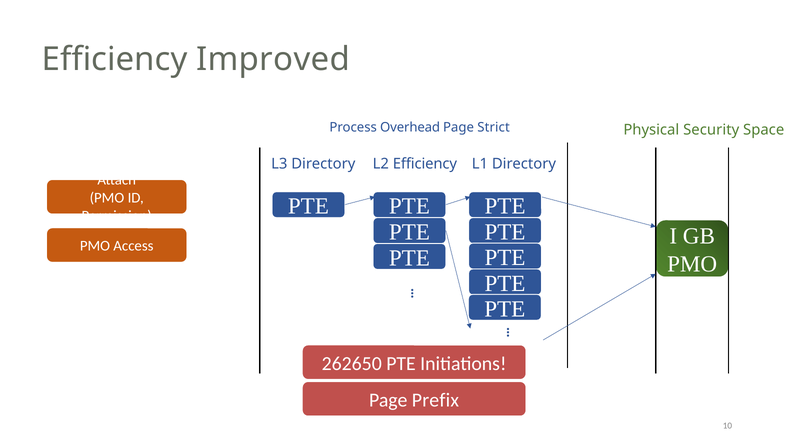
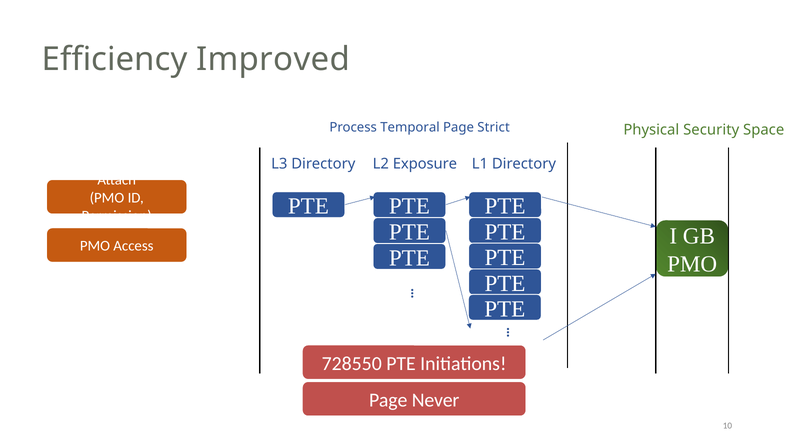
Overhead: Overhead -> Temporal (410, 127)
L2 Efficiency: Efficiency -> Exposure (425, 164)
262650: 262650 -> 728550 (352, 363)
Prefix: Prefix -> Never (436, 400)
